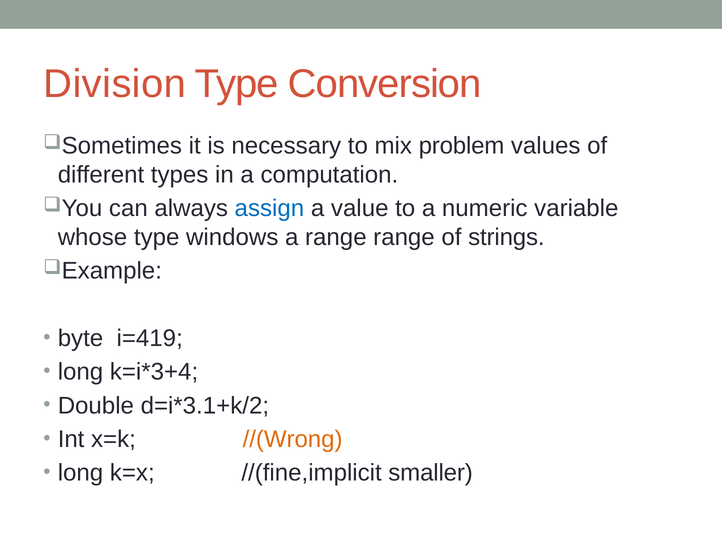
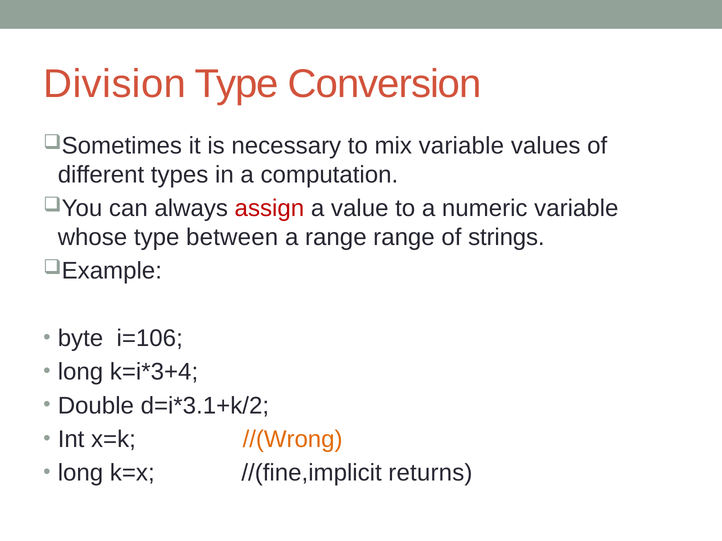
mix problem: problem -> variable (461, 146)
assign colour: blue -> red (269, 209)
windows: windows -> between (232, 238)
i=419: i=419 -> i=106 (150, 339)
smaller: smaller -> returns (430, 473)
